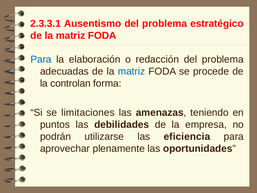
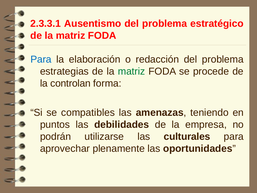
adecuadas: adecuadas -> estrategias (64, 71)
matriz colour: blue -> green (131, 71)
limitaciones: limitaciones -> compatibles (88, 112)
eficiencia: eficiencia -> culturales (187, 136)
